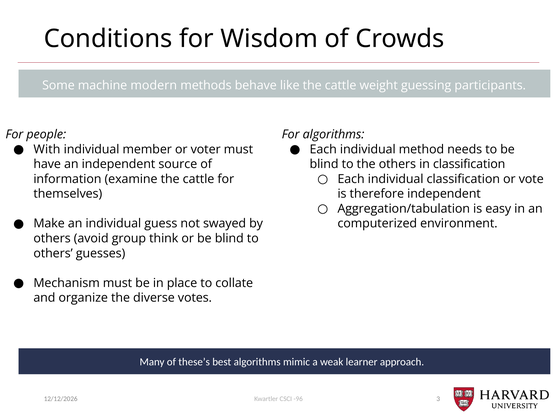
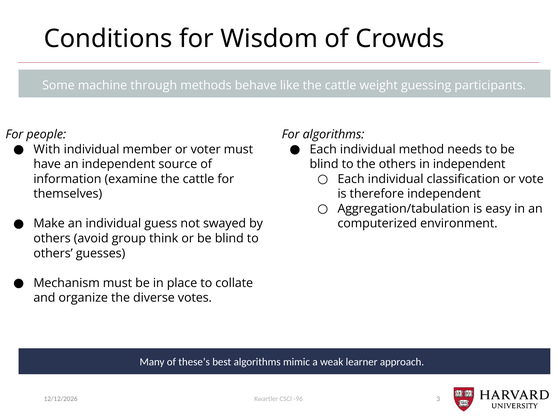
modern: modern -> through (154, 85)
in classification: classification -> independent (469, 164)
